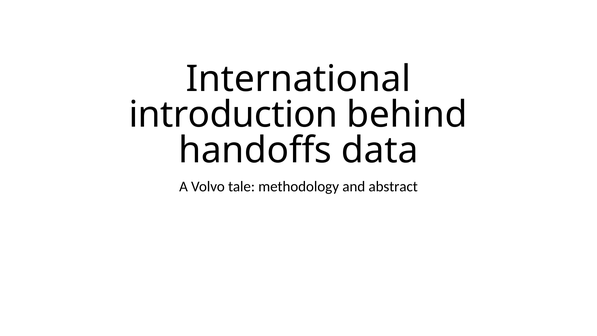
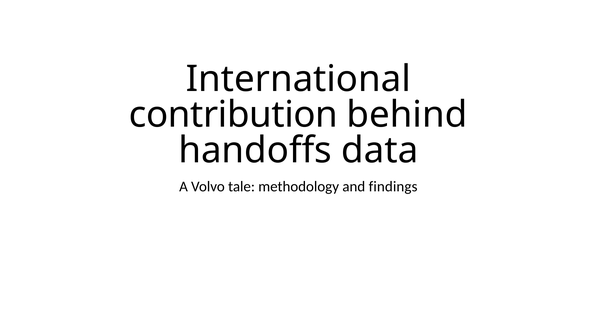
introduction: introduction -> contribution (233, 115)
abstract: abstract -> findings (393, 187)
